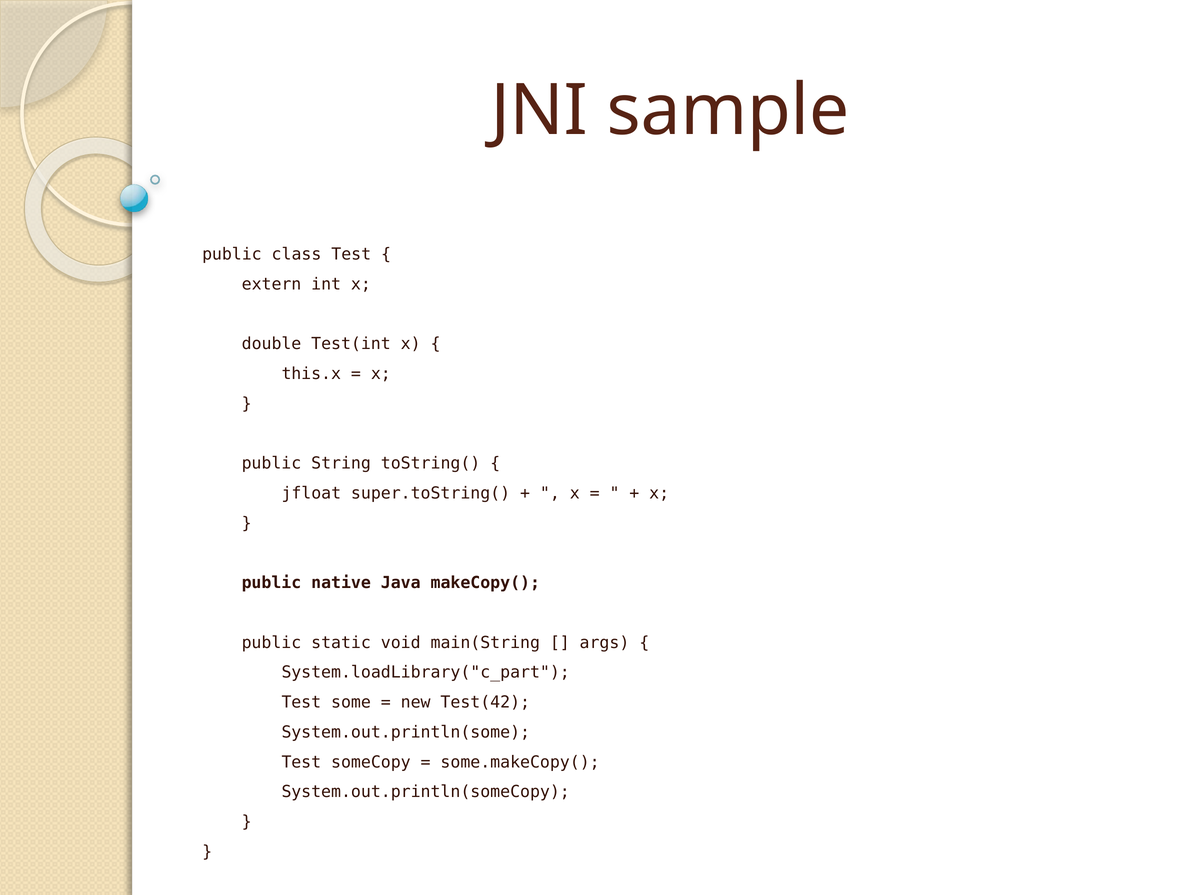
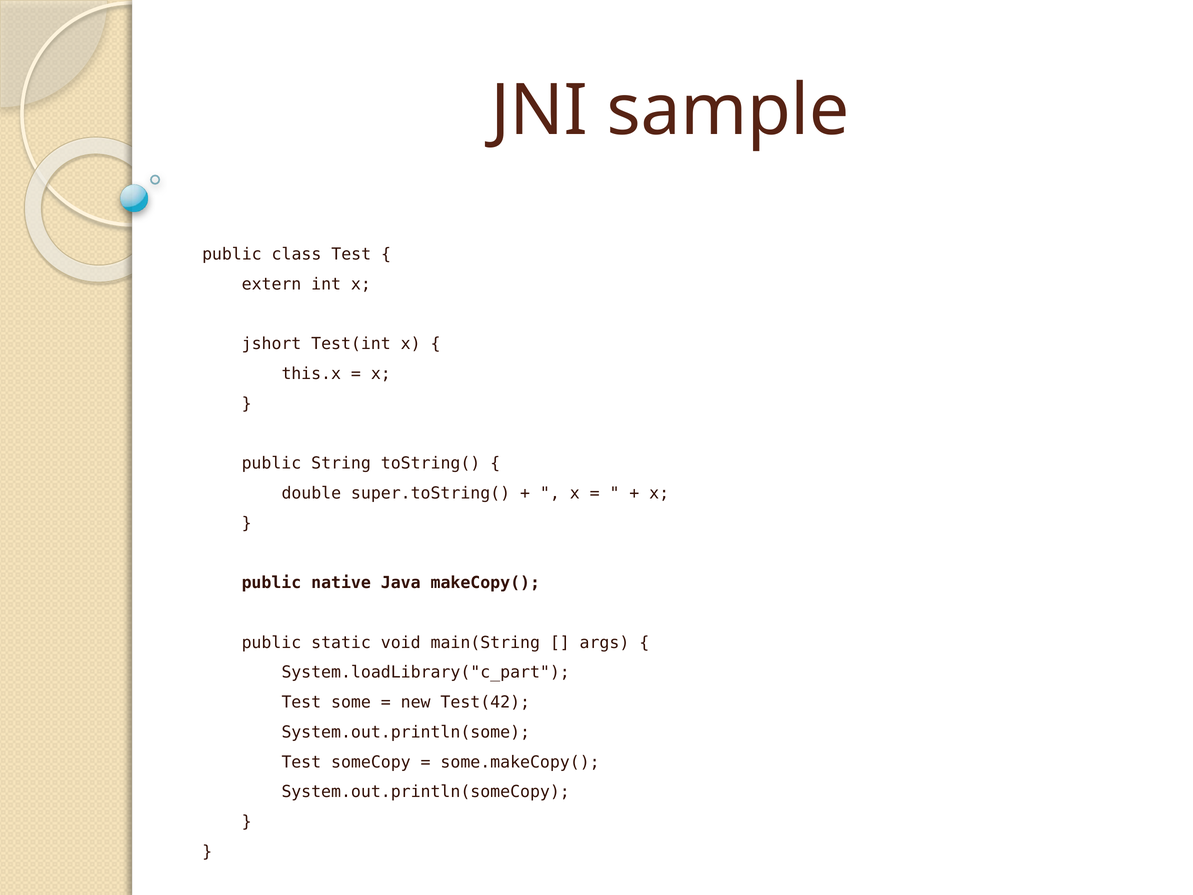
double: double -> jshort (272, 344)
jfloat: jfloat -> double (311, 493)
